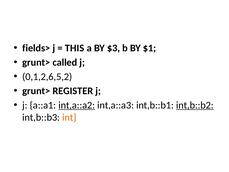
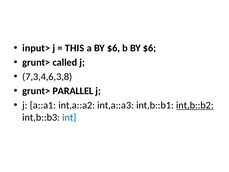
fields>: fields> -> input> (36, 48)
a BY $3: $3 -> $6 (113, 48)
b BY $1: $1 -> $6 (150, 48)
0,1,2,6,5,2: 0,1,2,6,5,2 -> 7,3,4,6,3,8 (47, 77)
REGISTER: REGISTER -> PARALLEL (73, 91)
int,a::a2 underline: present -> none (77, 105)
int colour: orange -> blue (69, 117)
